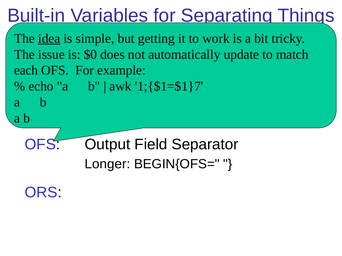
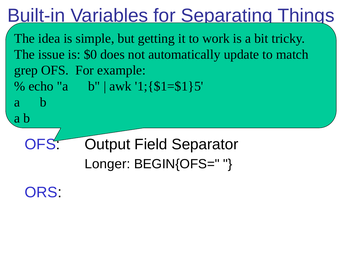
idea underline: present -> none (49, 39)
each: each -> grep (26, 70)
1;{$1=$1}7: 1;{$1=$1}7 -> 1;{$1=$1}5 (169, 86)
